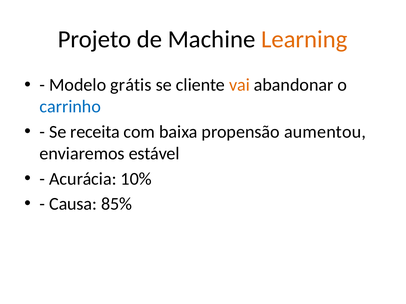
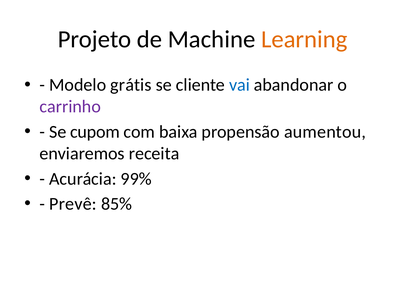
vai colour: orange -> blue (239, 85)
carrinho colour: blue -> purple (70, 107)
receita: receita -> cupom (95, 132)
estável: estável -> receita (154, 154)
10%: 10% -> 99% (136, 179)
Causa: Causa -> Prevê (73, 204)
